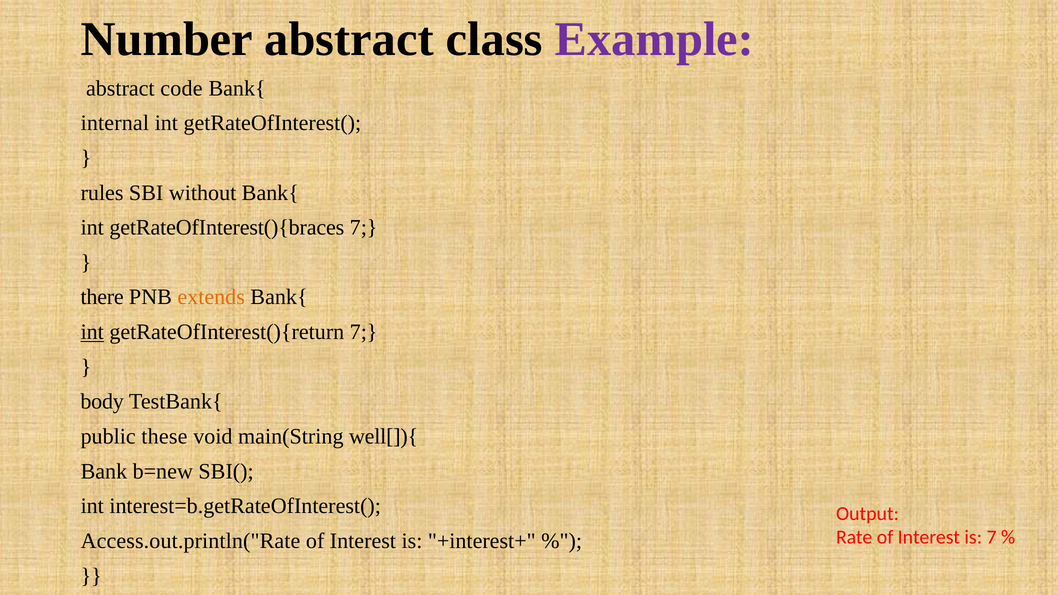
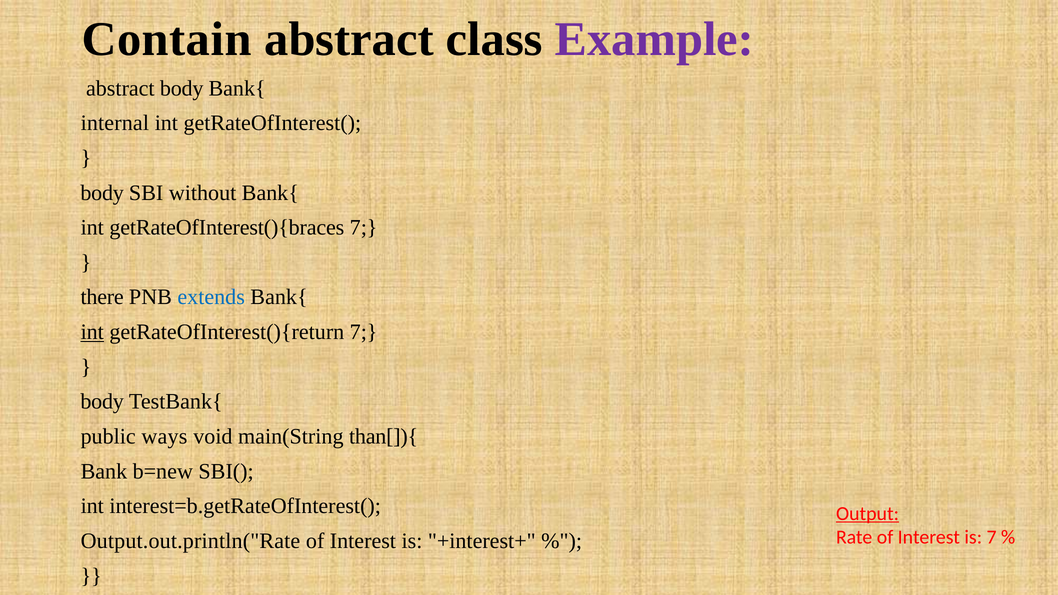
Number: Number -> Contain (167, 39)
abstract code: code -> body (182, 88)
rules: rules -> body (102, 193)
extends colour: orange -> blue (211, 297)
these: these -> ways (164, 437)
well[]){: well[]){ -> than[]){ (384, 437)
Output underline: none -> present (867, 514)
Access.out.println("Rate: Access.out.println("Rate -> Output.out.println("Rate (190, 541)
